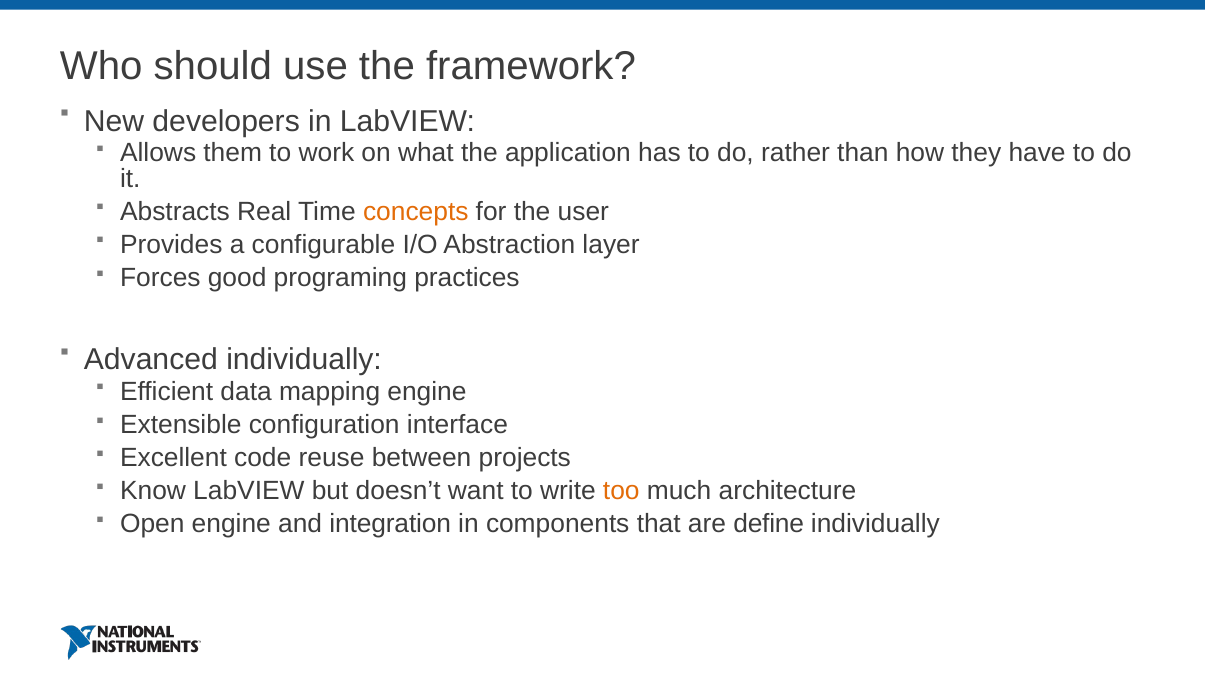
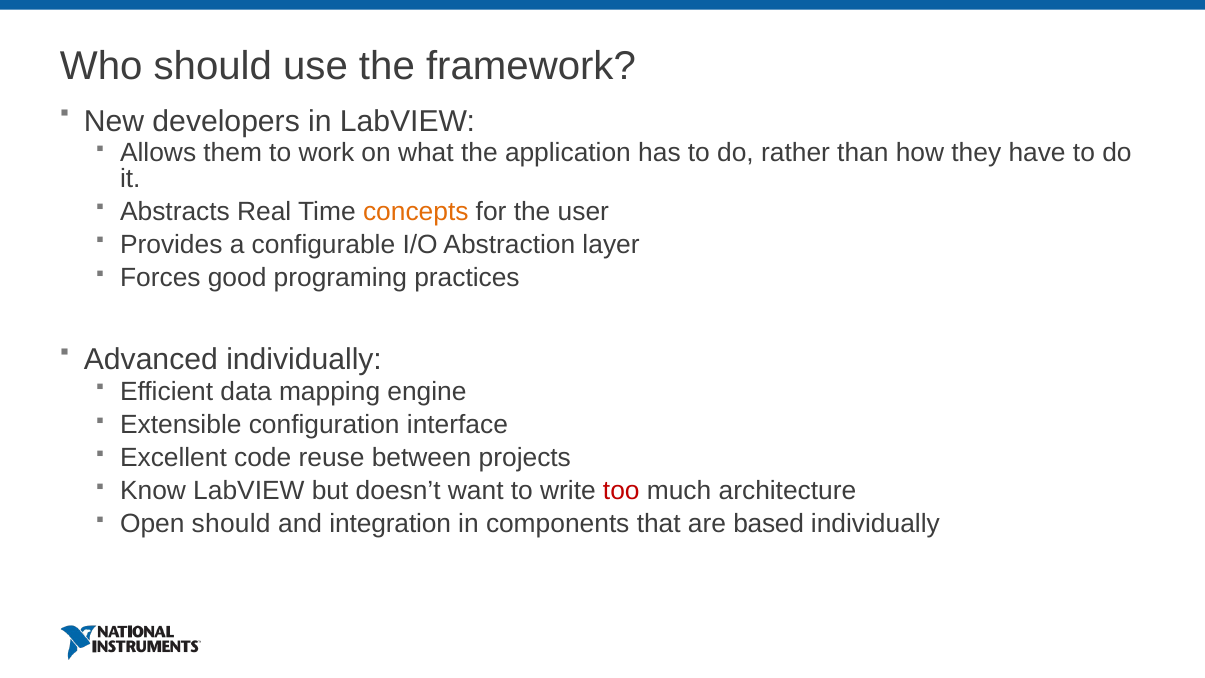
too colour: orange -> red (621, 491)
Open engine: engine -> should (231, 524)
define: define -> based (769, 524)
